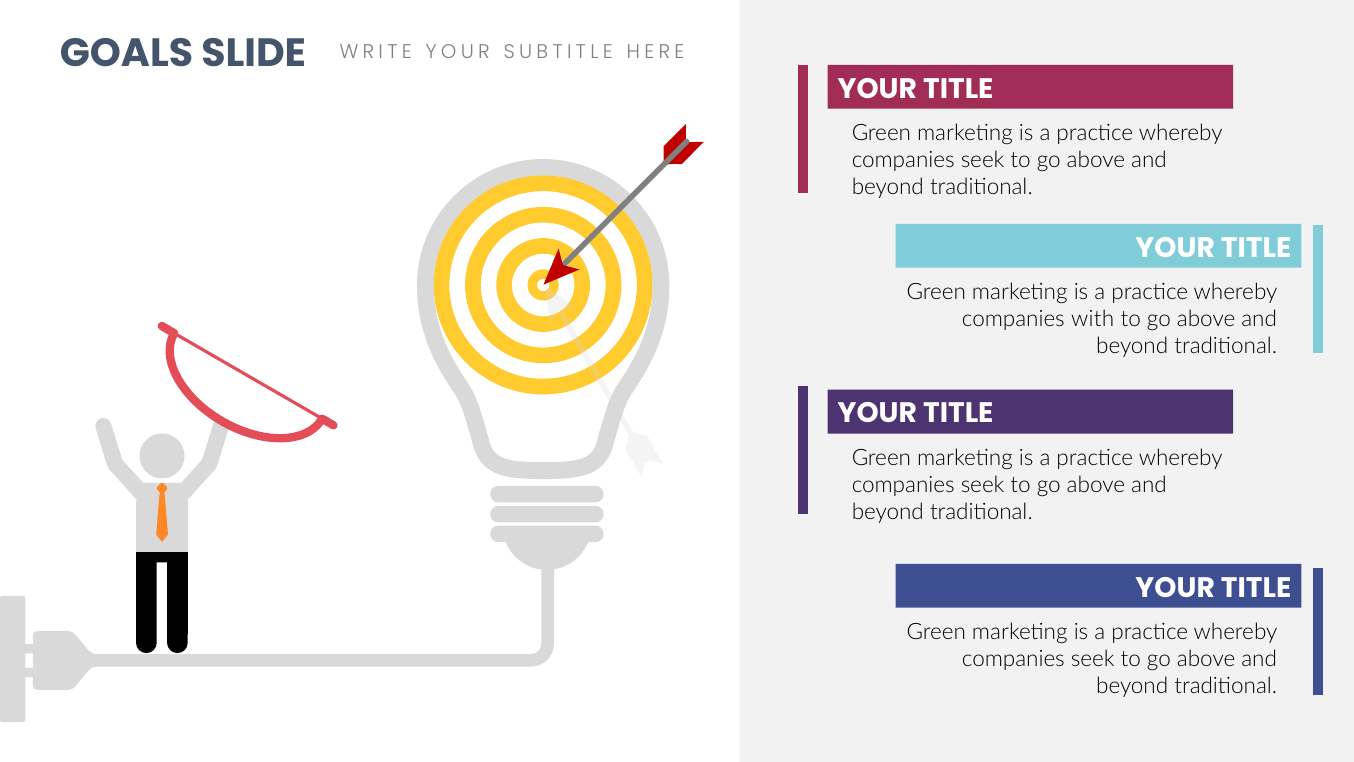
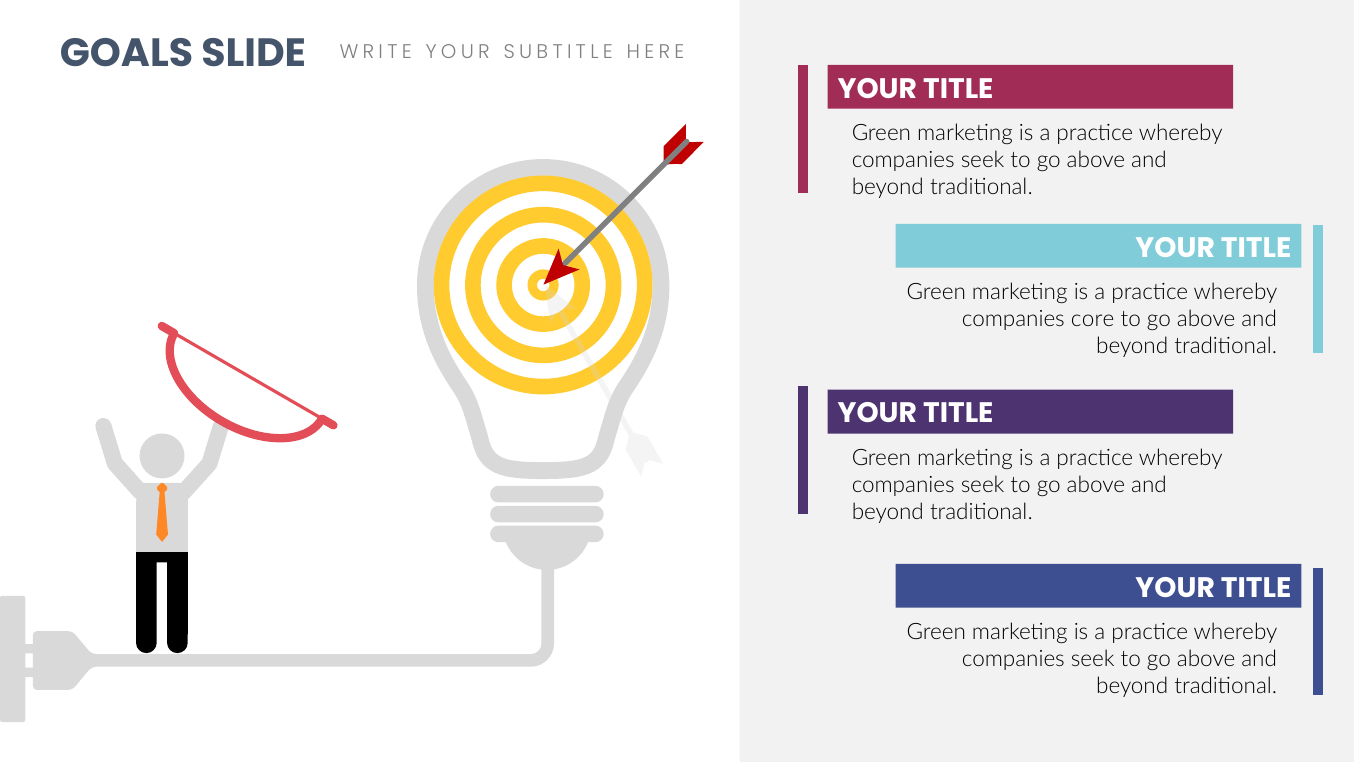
with: with -> core (1093, 319)
